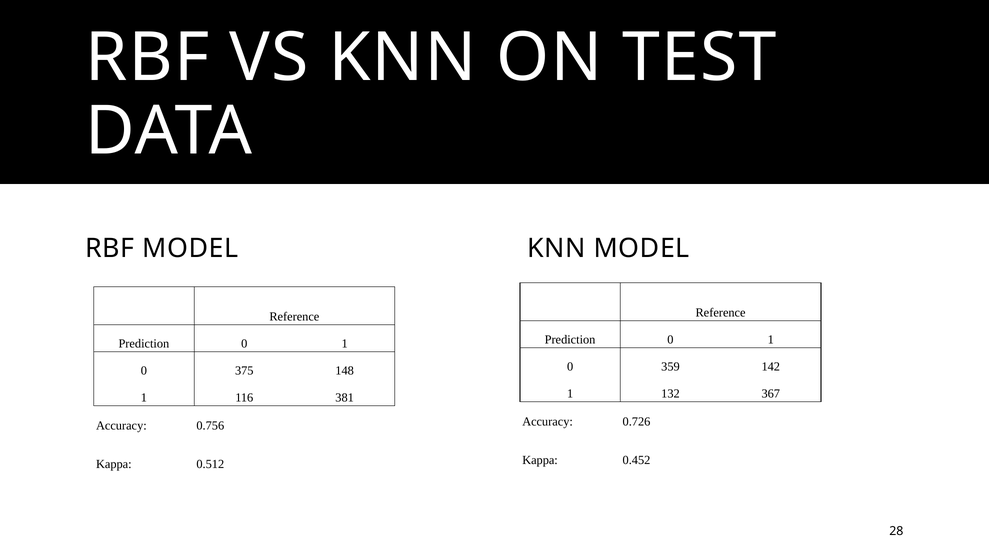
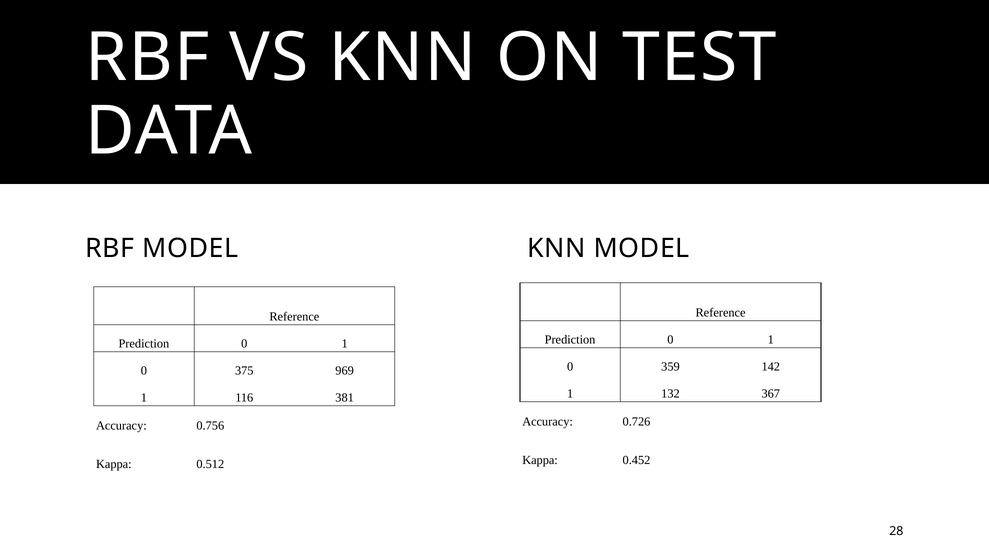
148: 148 -> 969 (345, 370)
